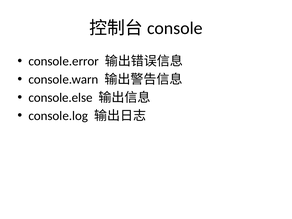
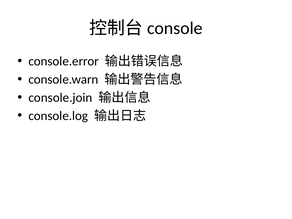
console.else: console.else -> console.join (60, 98)
